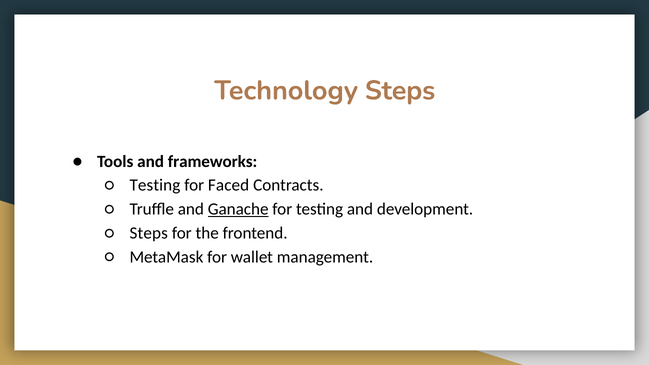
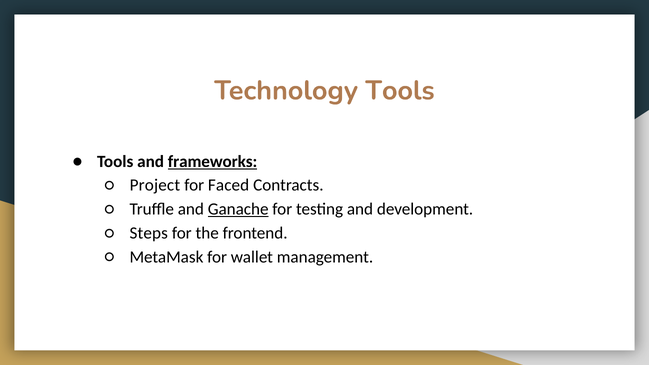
Technology Steps: Steps -> Tools (400, 90)
frameworks underline: none -> present (213, 161)
Testing: Testing -> Project (155, 185)
